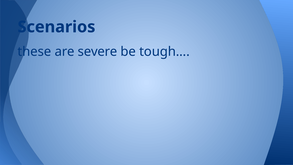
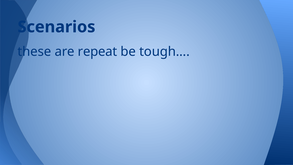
severe: severe -> repeat (98, 52)
